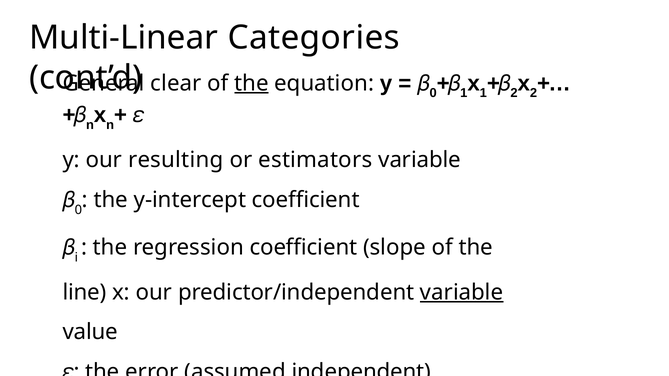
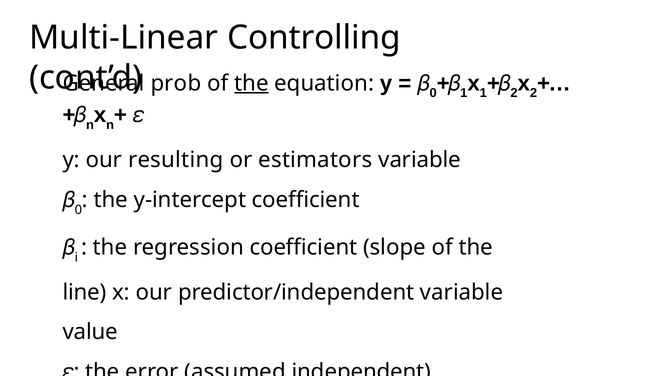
Categories: Categories -> Controlling (314, 38)
clear: clear -> prob (176, 83)
variable underline: present -> none (462, 292)
